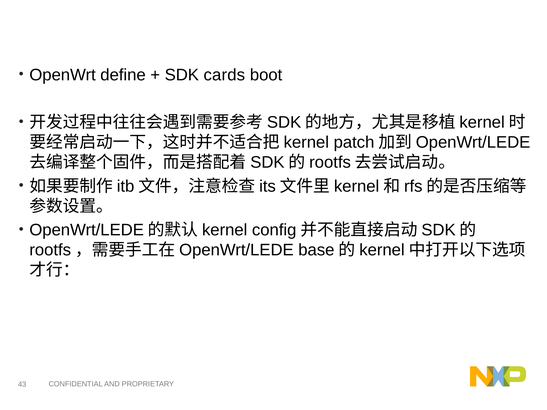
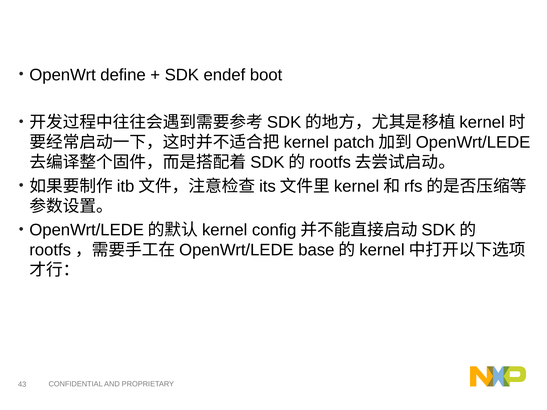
cards: cards -> endef (224, 75)
